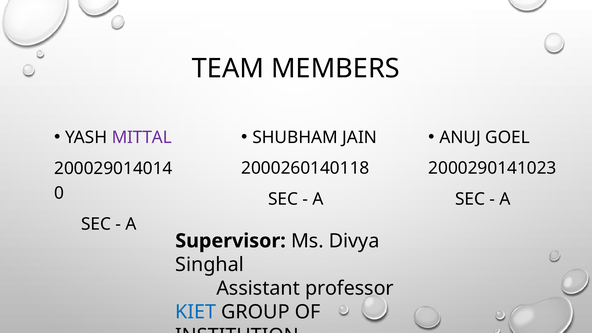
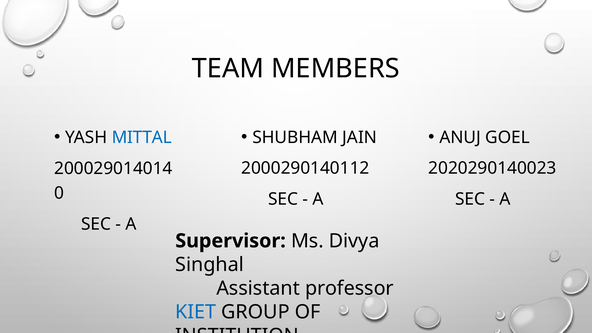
MITTAL colour: purple -> blue (142, 137)
2000260140118: 2000260140118 -> 2000290140112 (305, 168)
2000290141023: 2000290141023 -> 2020290140023 (492, 168)
